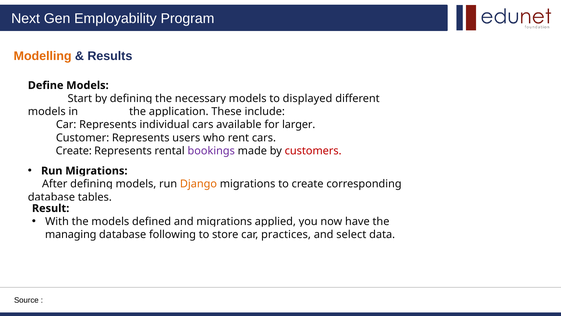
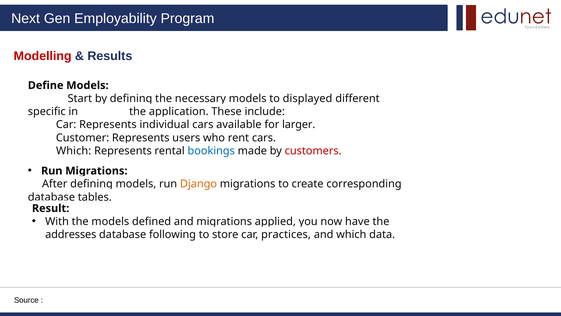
Modelling colour: orange -> red (43, 56)
models: models -> specific (47, 111)
Create: Create -> Which (74, 151)
bookings colour: purple -> blue (211, 151)
managing: managing -> addresses (71, 234)
and select: select -> which (351, 234)
